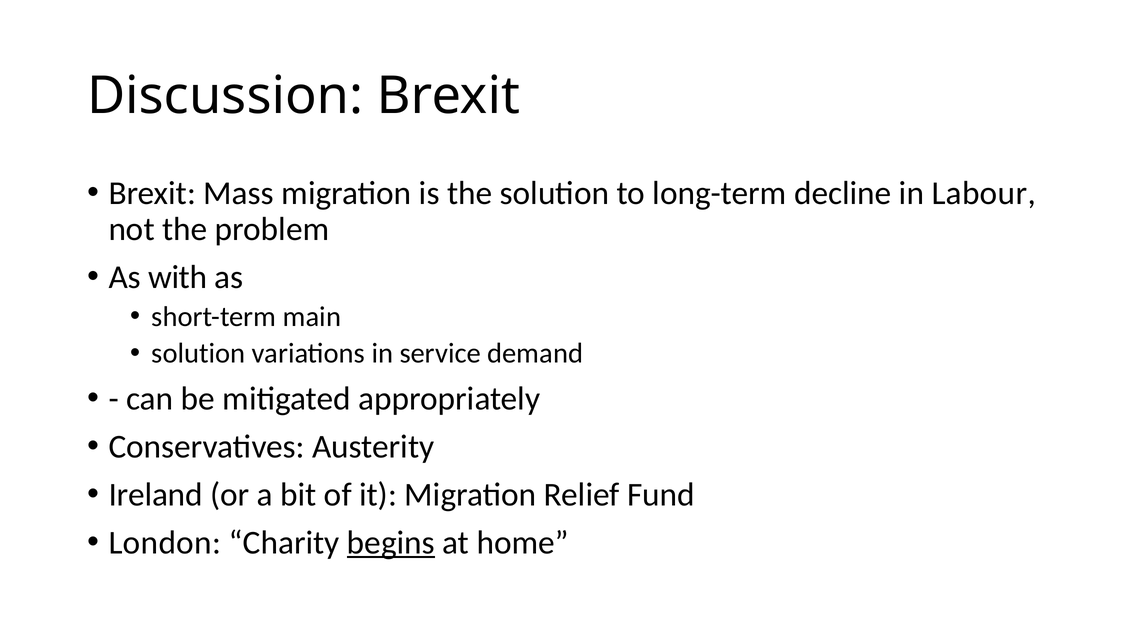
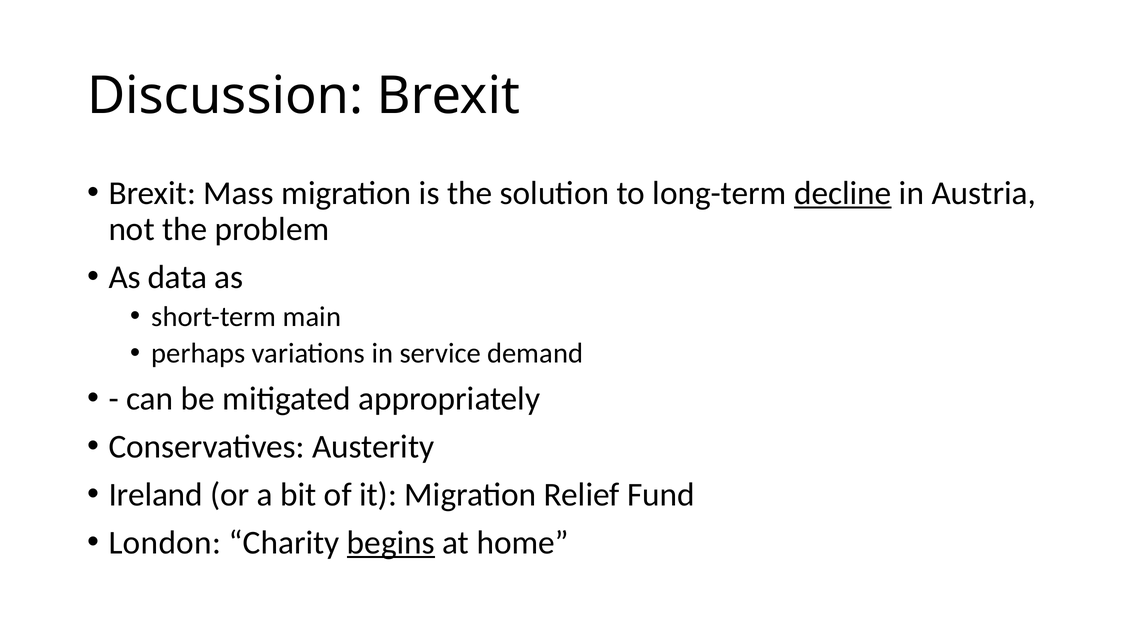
decline underline: none -> present (843, 193)
Labour: Labour -> Austria (984, 193)
with: with -> data (178, 277)
solution: solution -> perhaps (198, 353)
